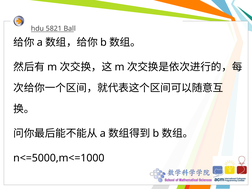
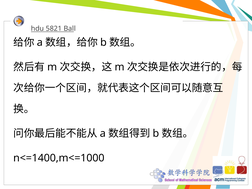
n<=5000,m<=1000: n<=5000,m<=1000 -> n<=1400,m<=1000 (59, 158)
